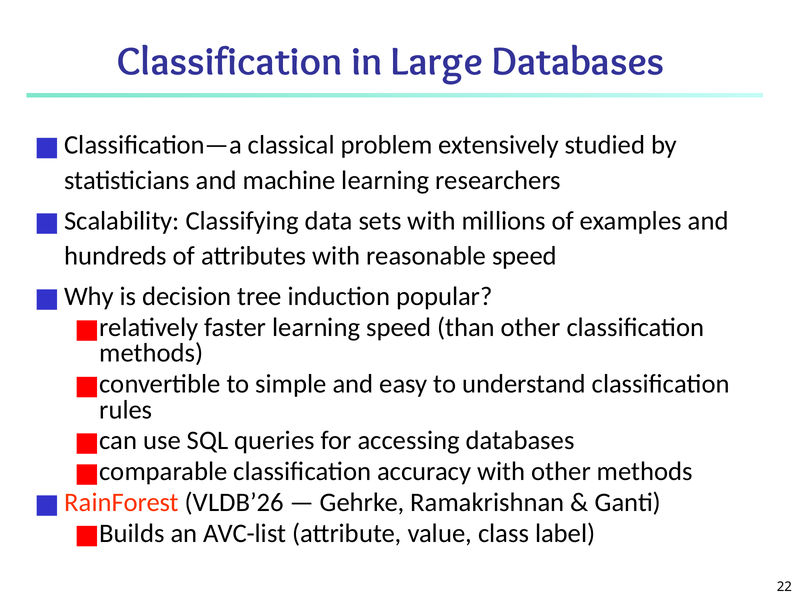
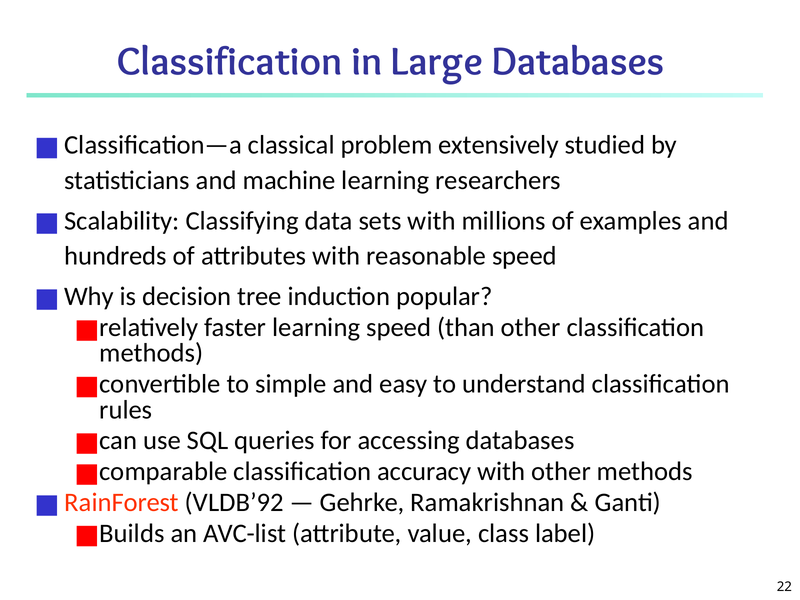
VLDB’26: VLDB’26 -> VLDB’92 (234, 503)
